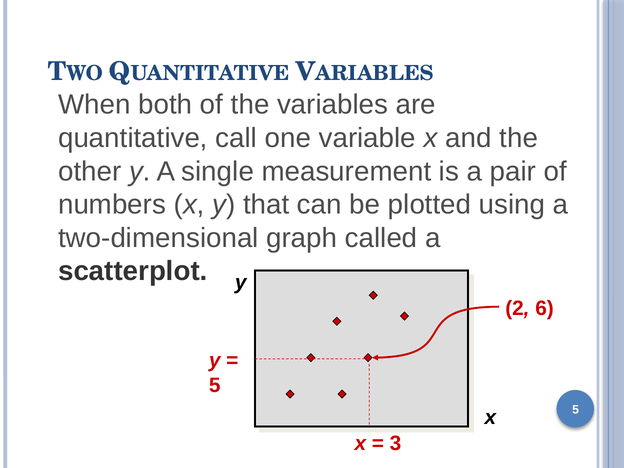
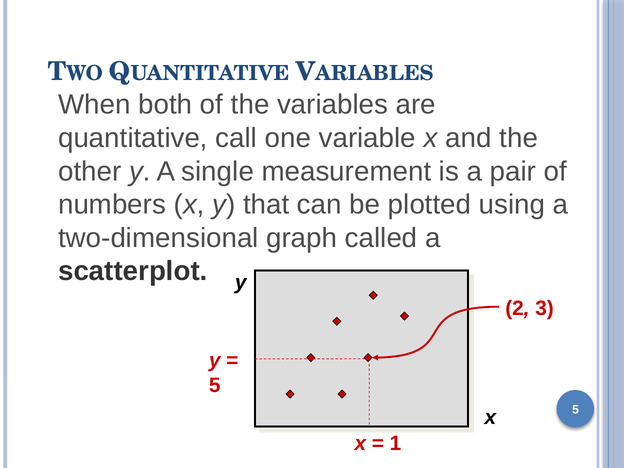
6: 6 -> 3 (545, 308)
3: 3 -> 1 (395, 443)
